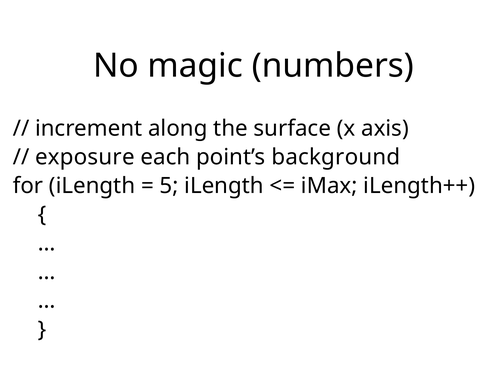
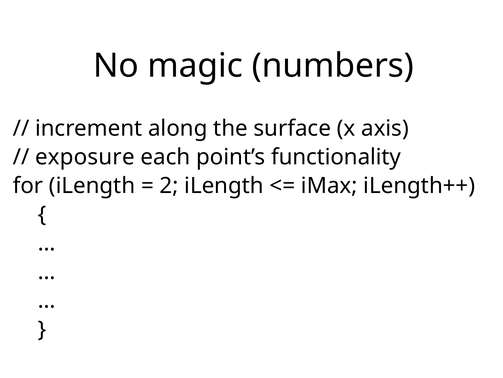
background: background -> functionality (336, 157)
5: 5 -> 2 (169, 185)
